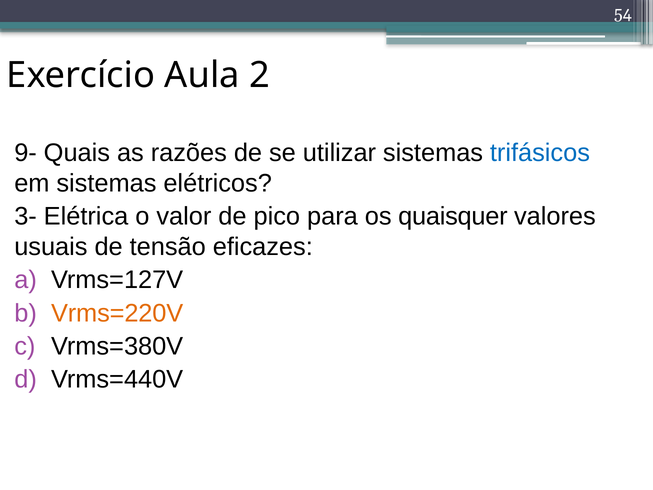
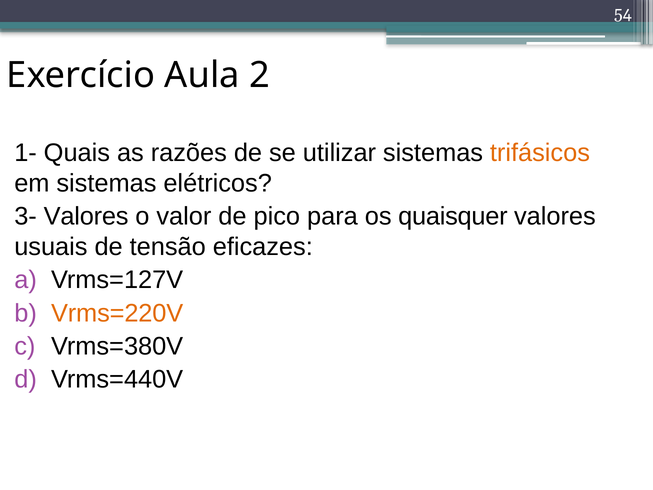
9-: 9- -> 1- (26, 153)
trifásicos colour: blue -> orange (540, 153)
3- Elétrica: Elétrica -> Valores (86, 216)
